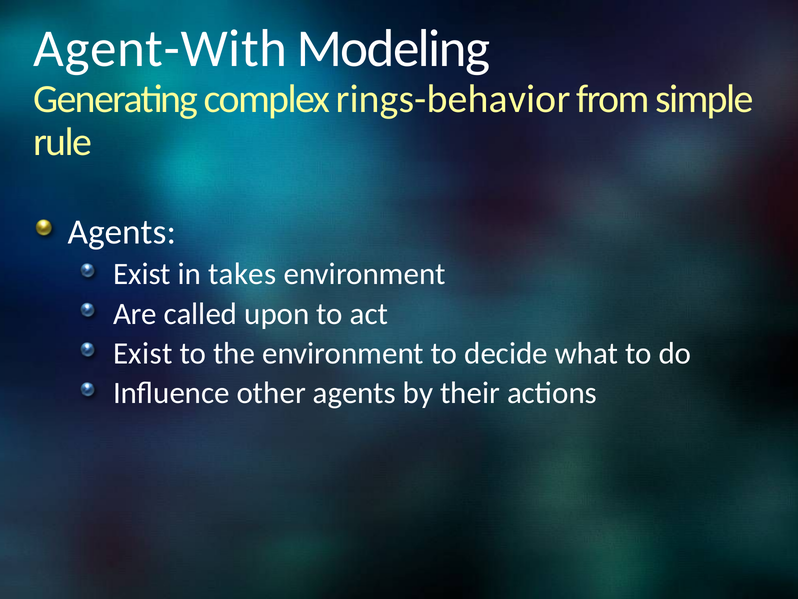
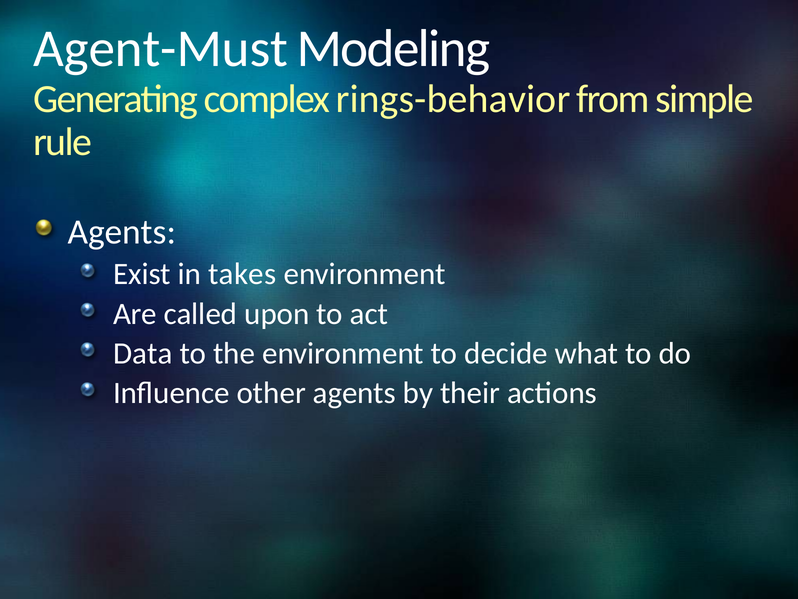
Agent-With: Agent-With -> Agent-Must (161, 48)
Exist: Exist -> Data (143, 353)
